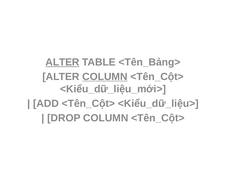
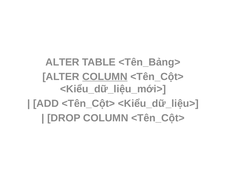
ALTER underline: present -> none (62, 62)
